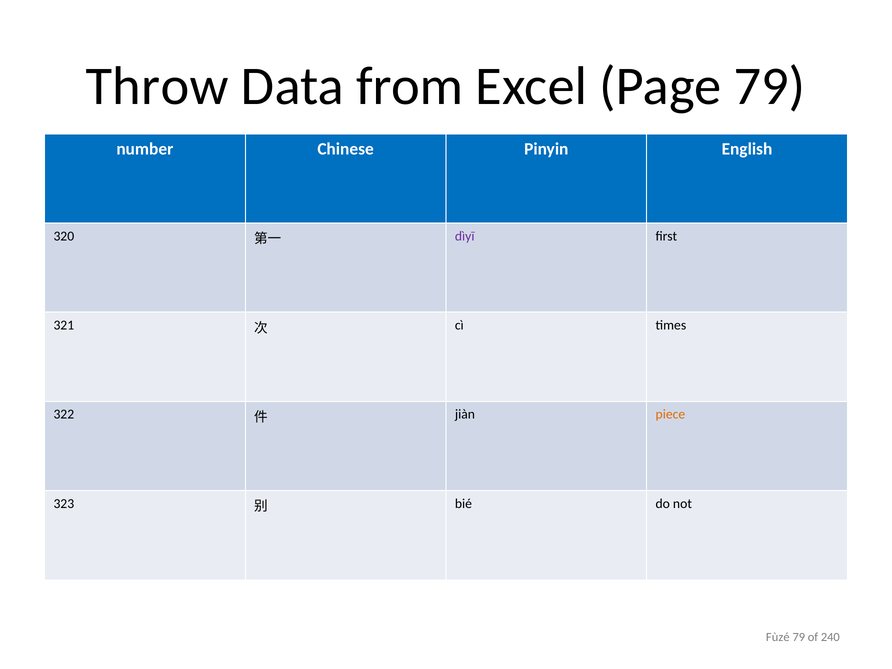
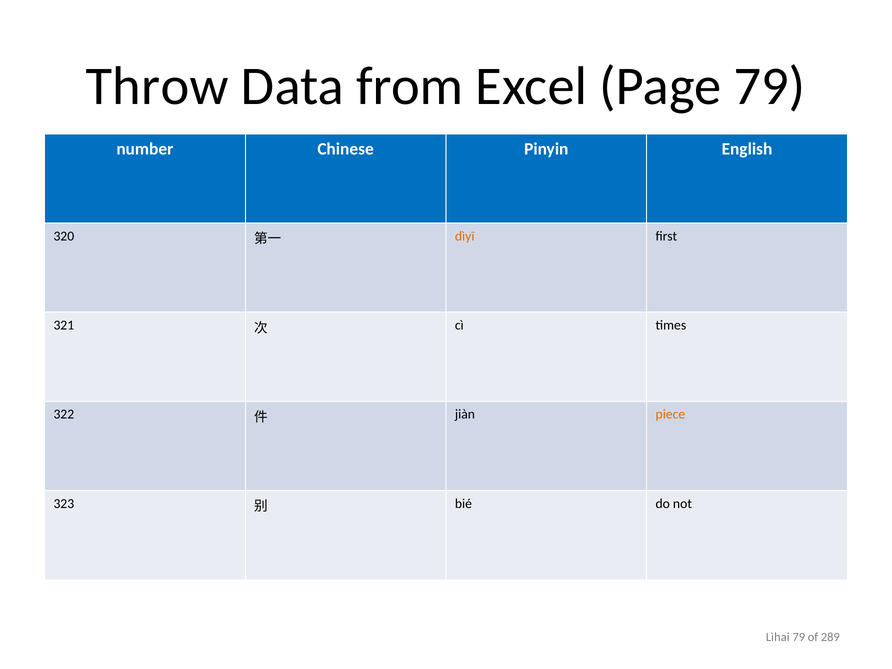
dìyī colour: purple -> orange (465, 236)
Fùzé: Fùzé -> Lìhai (778, 637)
240: 240 -> 289 (830, 637)
